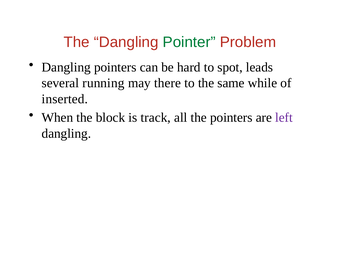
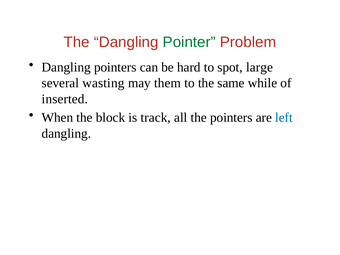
leads: leads -> large (259, 67)
running: running -> wasting (103, 83)
there: there -> them (168, 83)
left colour: purple -> blue (284, 118)
